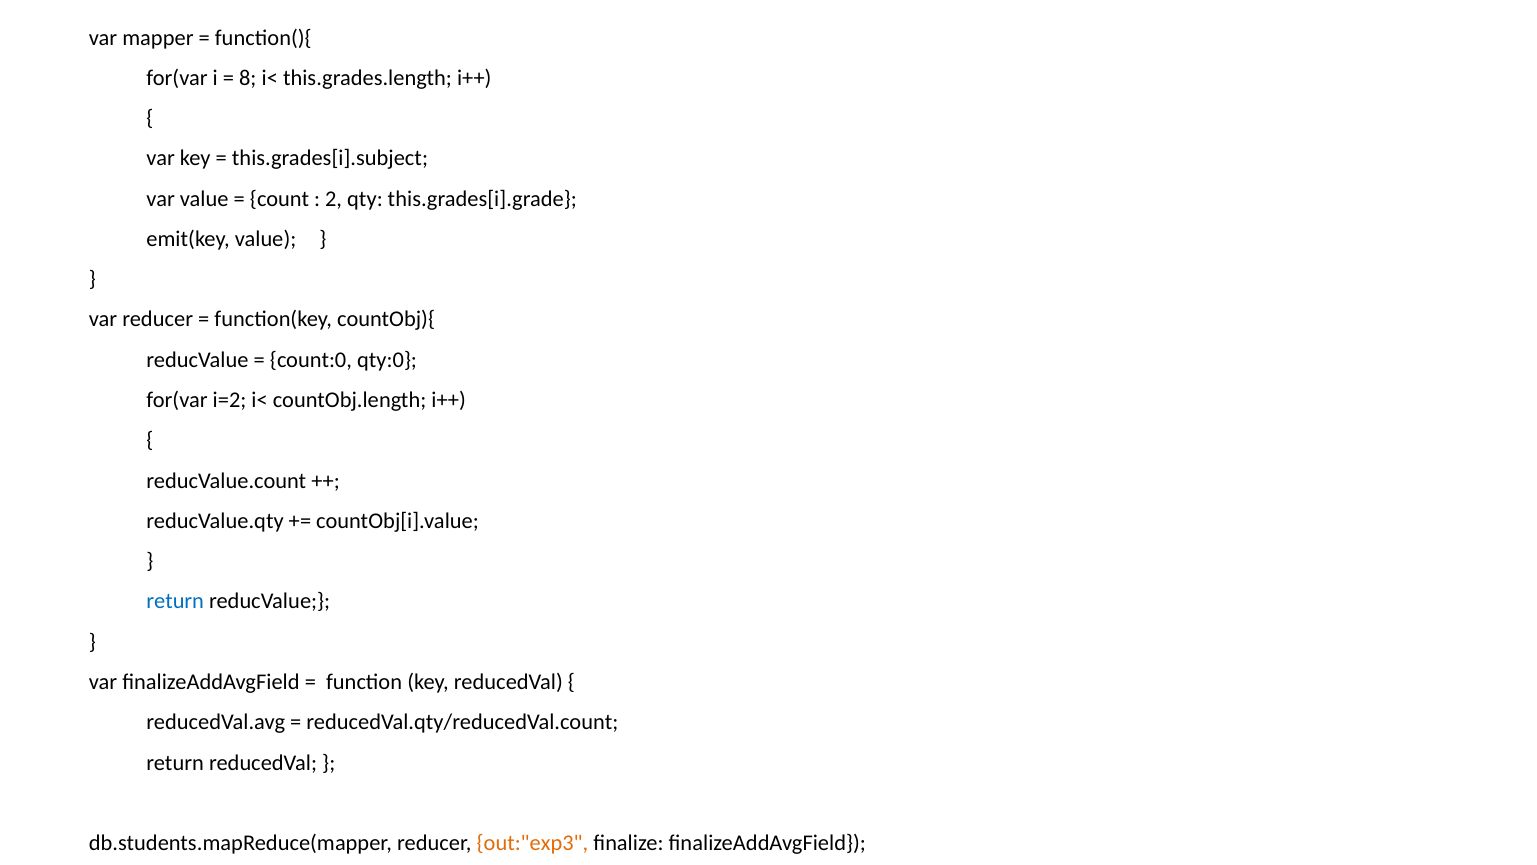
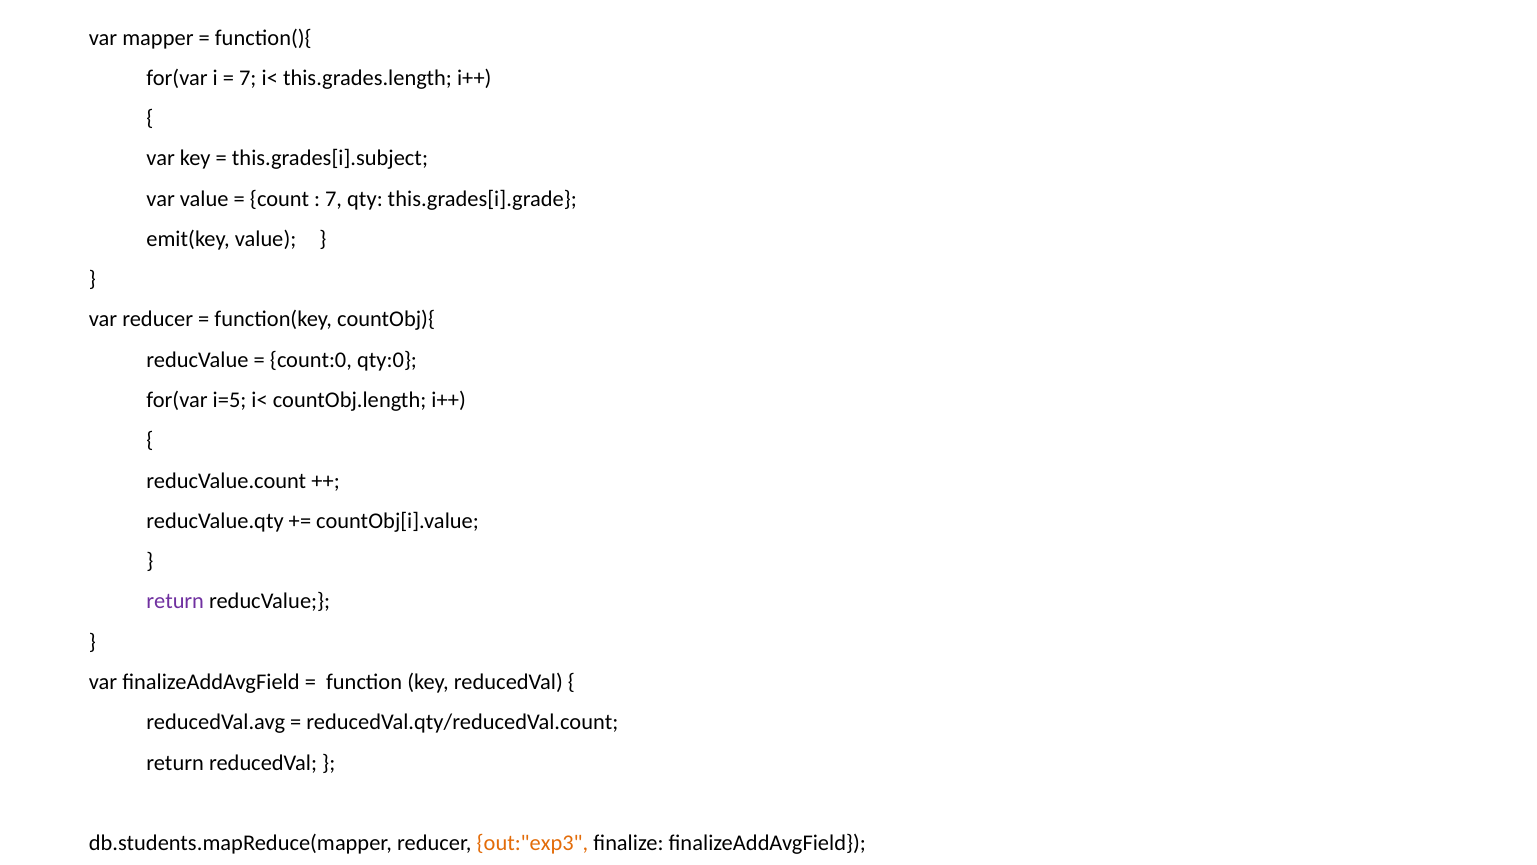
8: 8 -> 7 (248, 78)
2: 2 -> 7 (334, 199)
i=2: i=2 -> i=5 (230, 400)
return colour: blue -> purple (175, 601)
